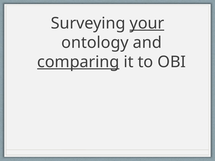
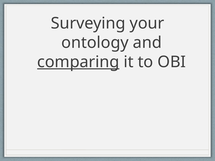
your underline: present -> none (147, 23)
